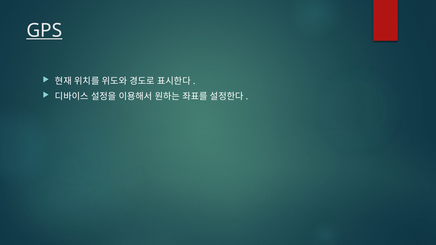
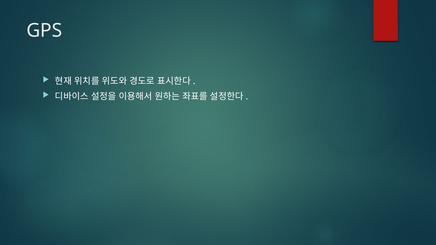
GPS underline: present -> none (44, 31)
